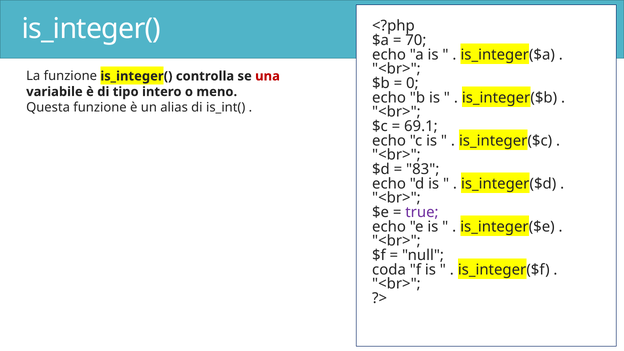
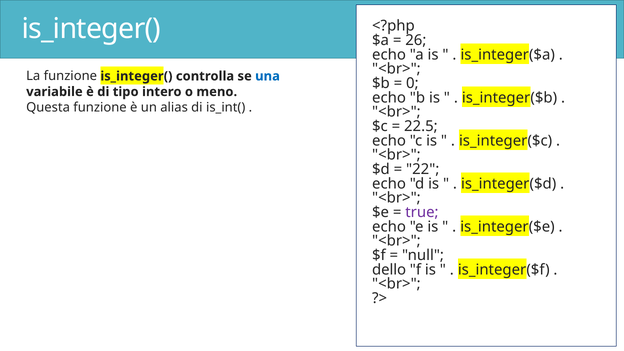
70: 70 -> 26 (416, 40)
una colour: red -> blue (268, 76)
69.1: 69.1 -> 22.5 (421, 126)
83: 83 -> 22 (423, 169)
coda: coda -> dello (389, 270)
